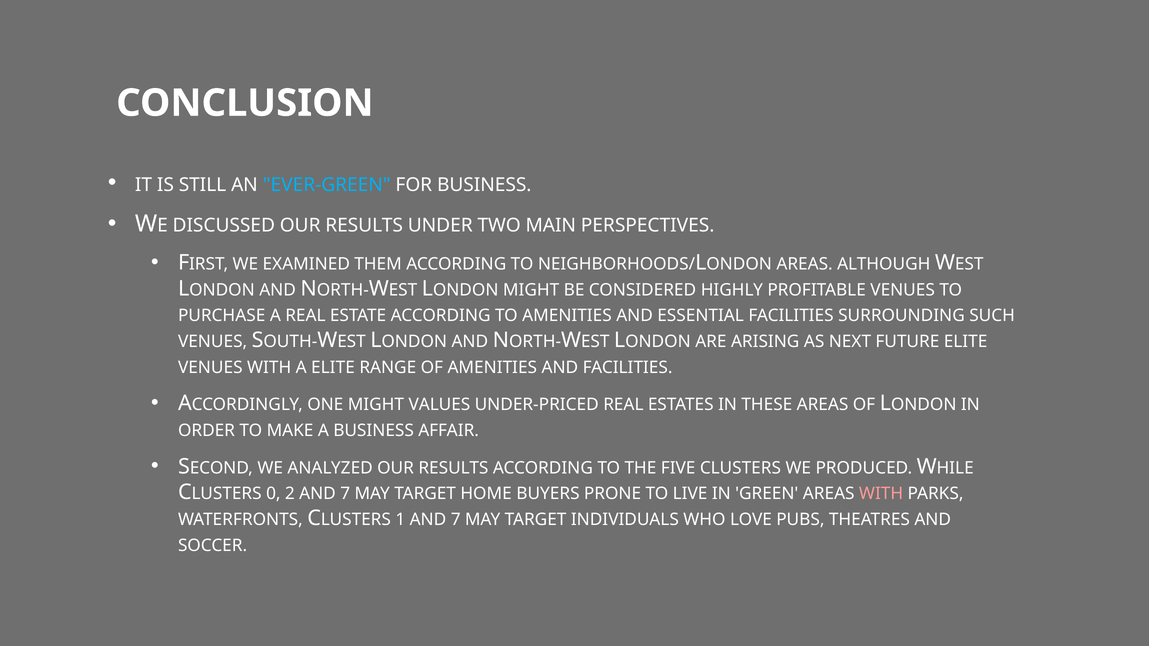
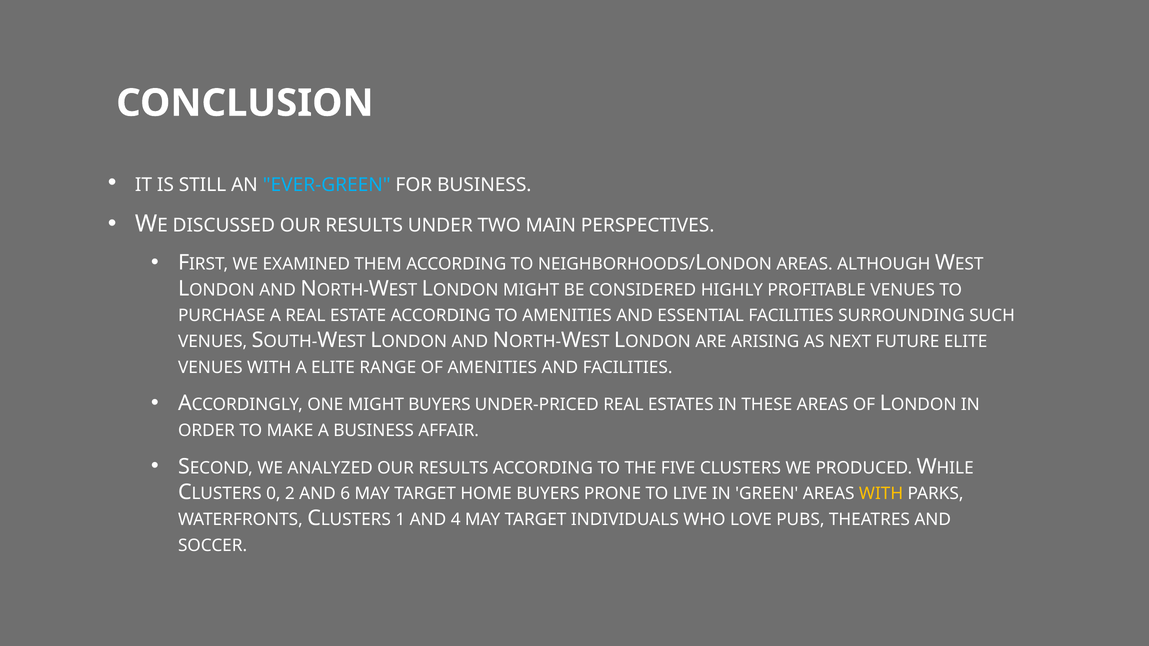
MIGHT VALUES: VALUES -> BUYERS (439, 405)
2 AND 7: 7 -> 6 (345, 494)
WITH colour: pink -> yellow (881, 494)
1 AND 7: 7 -> 4 (456, 520)
